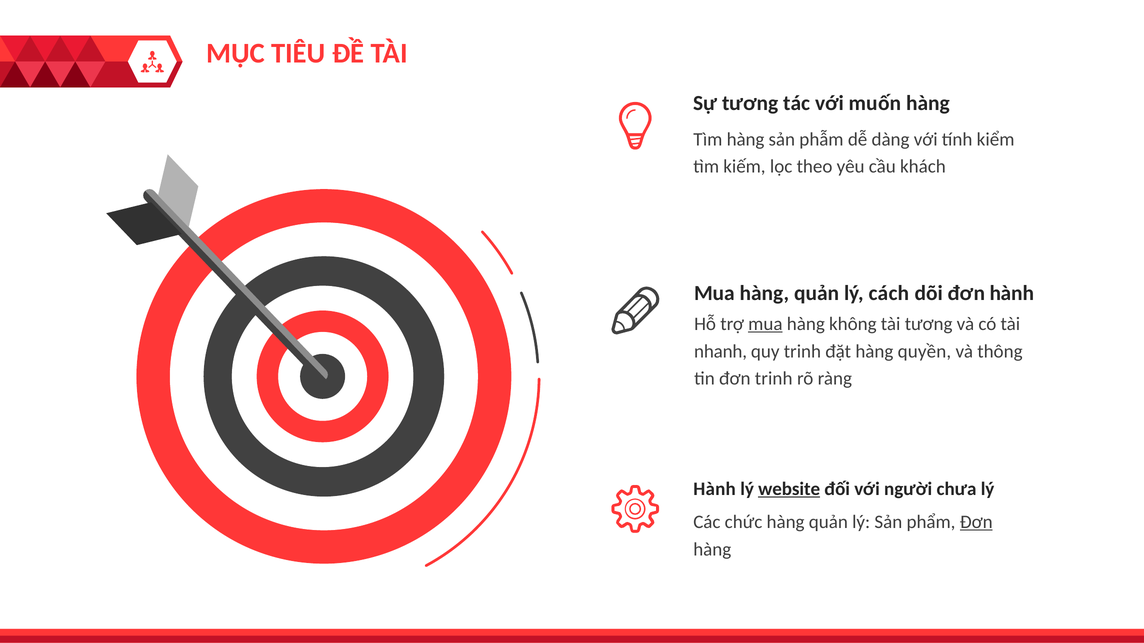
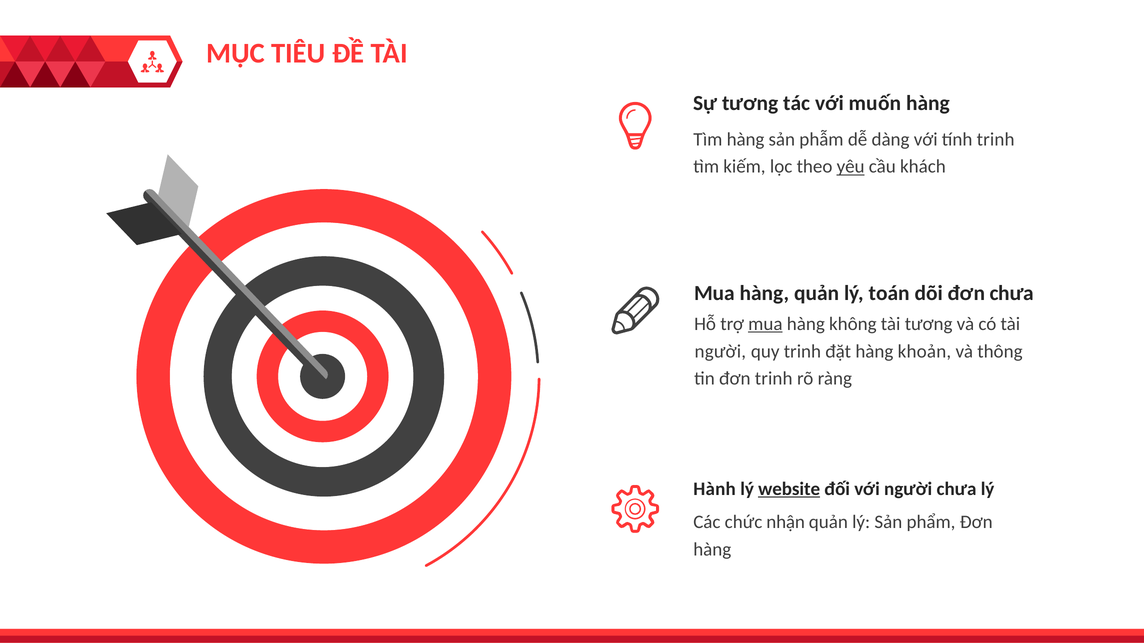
tính kiểm: kiểm -> trinh (996, 139)
yêu underline: none -> present (851, 167)
cách: cách -> toán (889, 293)
đơn hành: hành -> chưa (1012, 293)
nhanh: nhanh -> người (720, 352)
quyền: quyền -> khoản (924, 352)
chức hàng: hàng -> nhận (786, 522)
Đơn underline: present -> none (976, 522)
